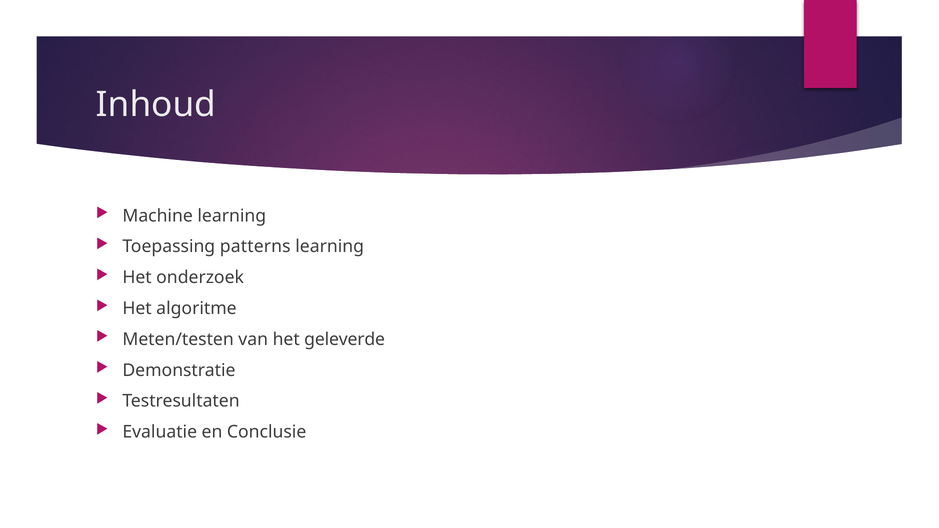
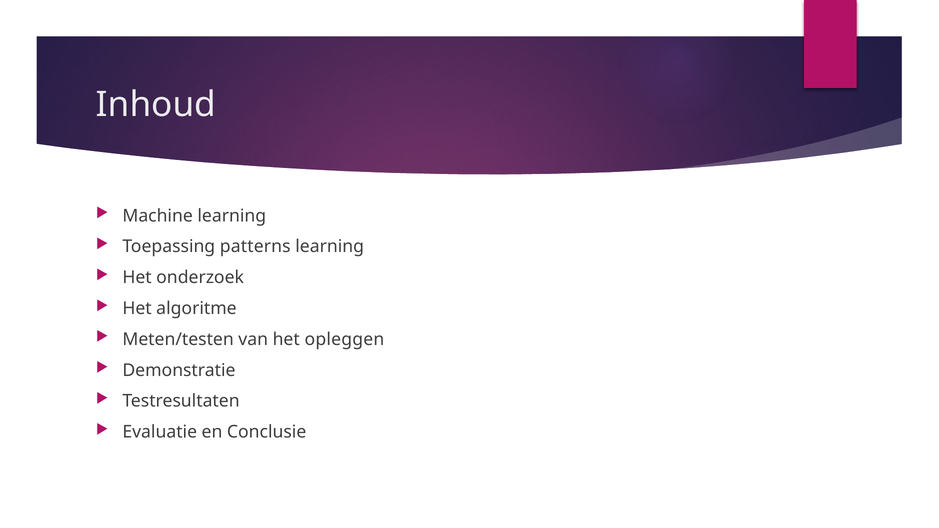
geleverde: geleverde -> opleggen (344, 339)
